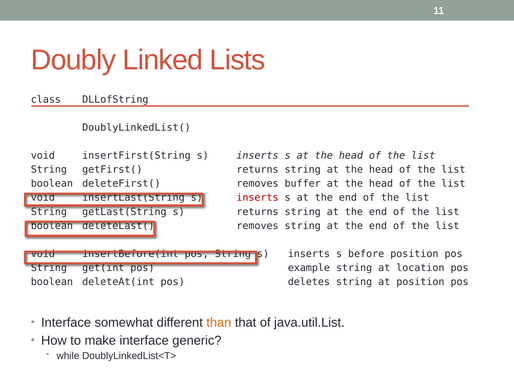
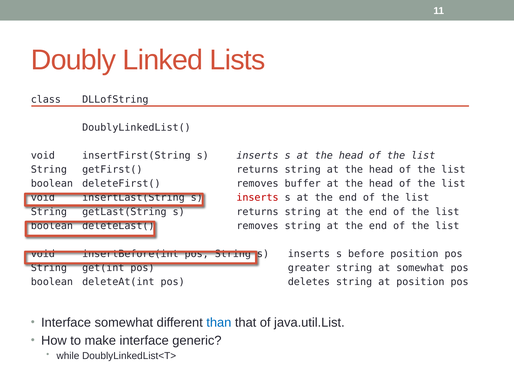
example: example -> greater (309, 268)
at location: location -> somewhat (420, 268)
than colour: orange -> blue (219, 322)
